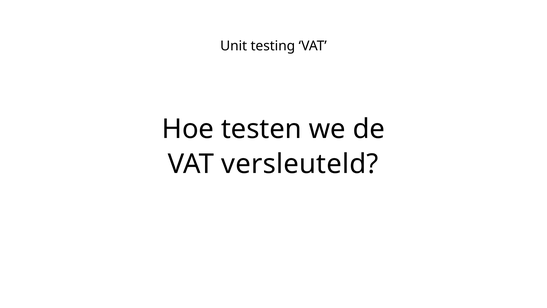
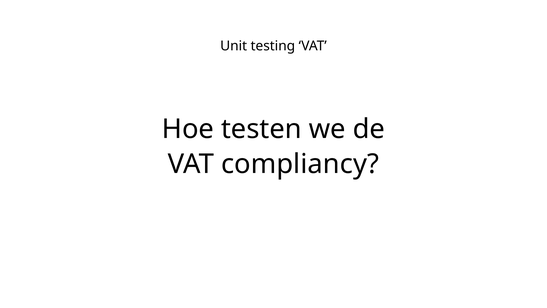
versleuteld: versleuteld -> compliancy (300, 164)
